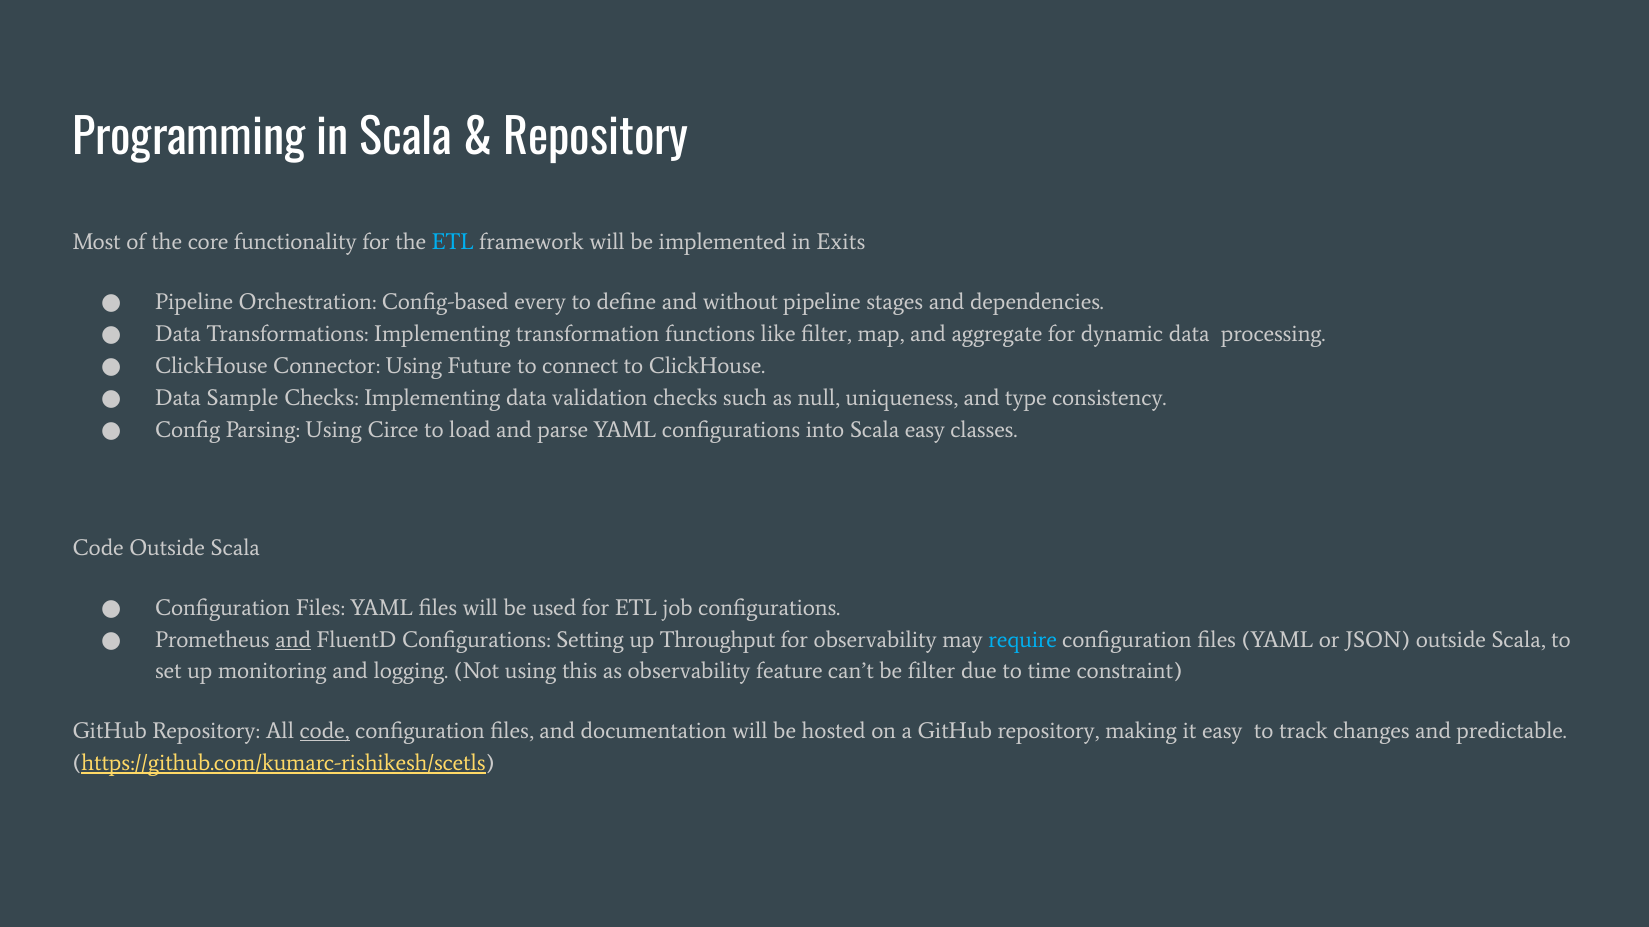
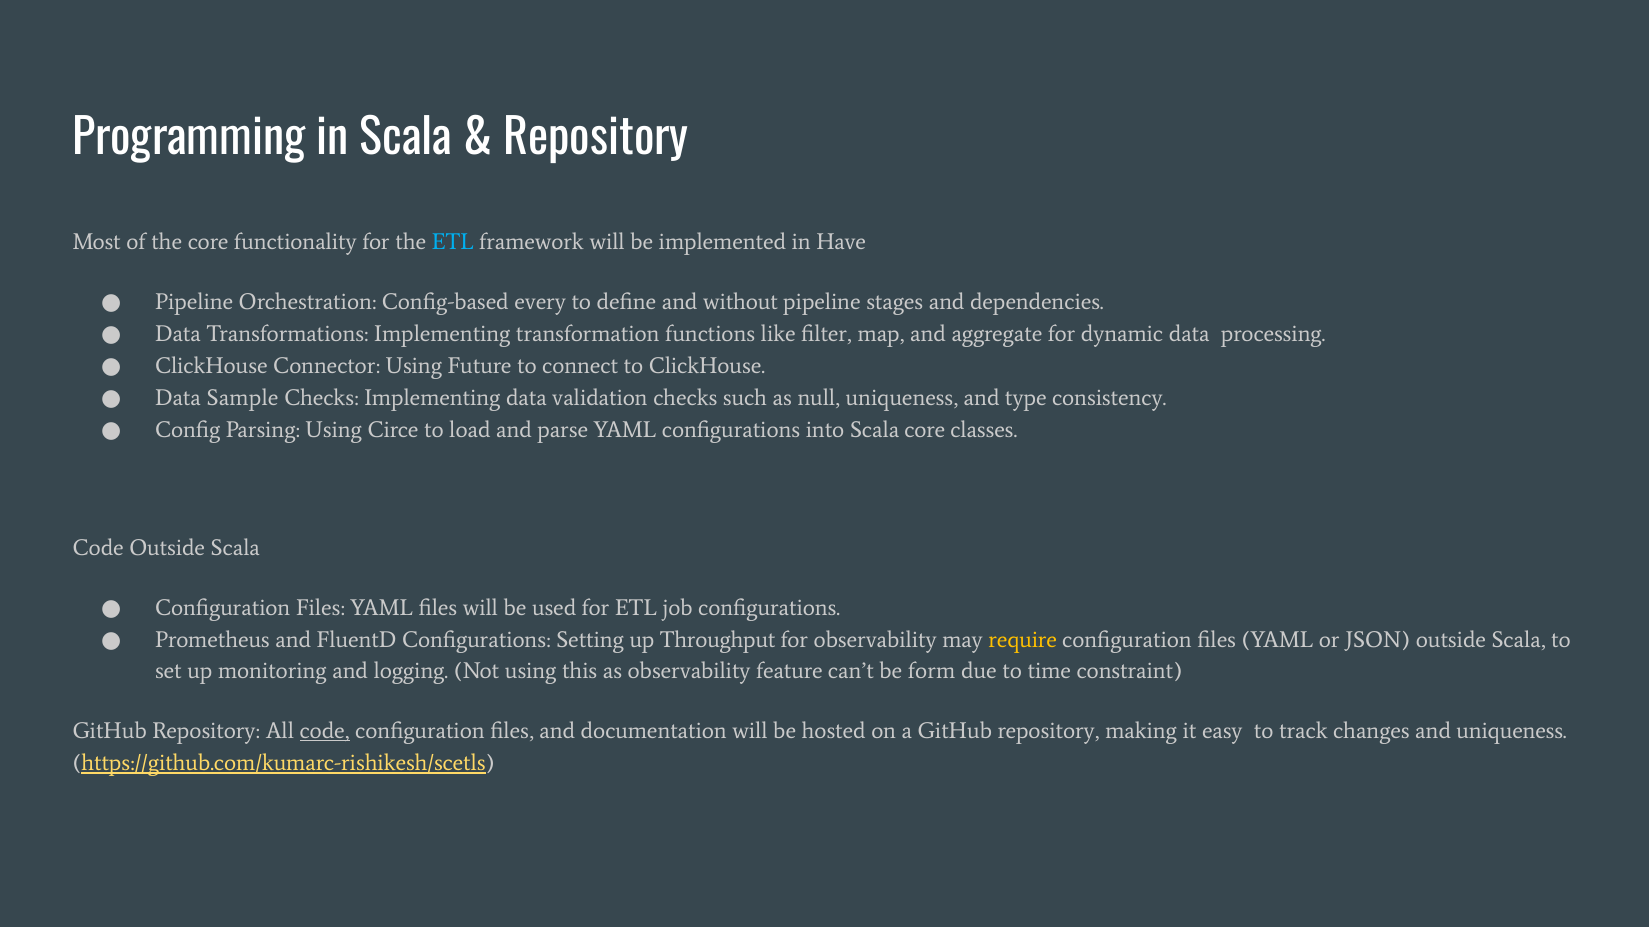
Exits: Exits -> Have (841, 243)
Scala easy: easy -> core (925, 430)
and underline: present -> none (293, 640)
require colour: light blue -> yellow (1023, 640)
be filter: filter -> form (932, 672)
and predictable: predictable -> uniqueness (1512, 731)
